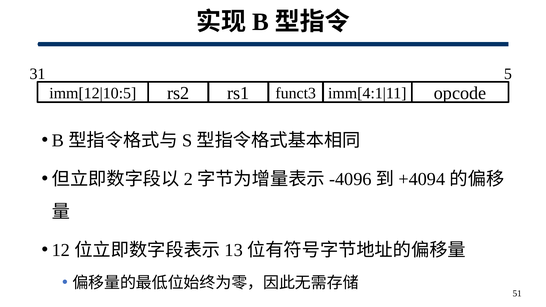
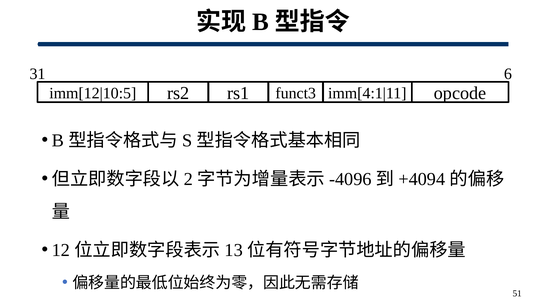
5: 5 -> 6 (508, 74)
